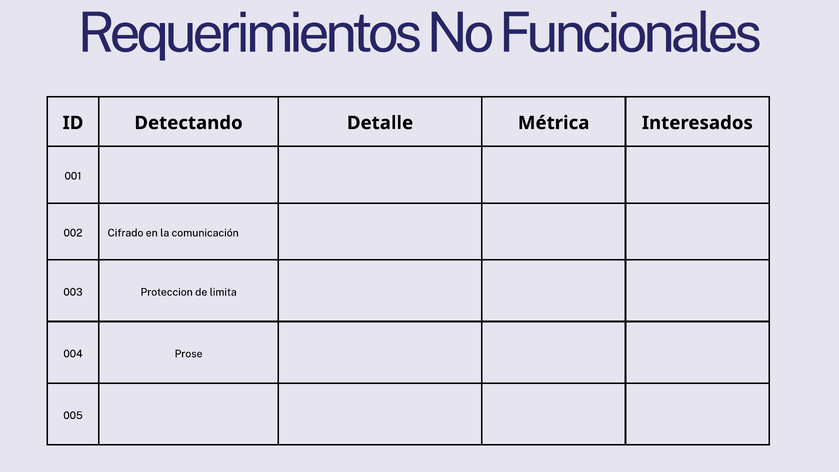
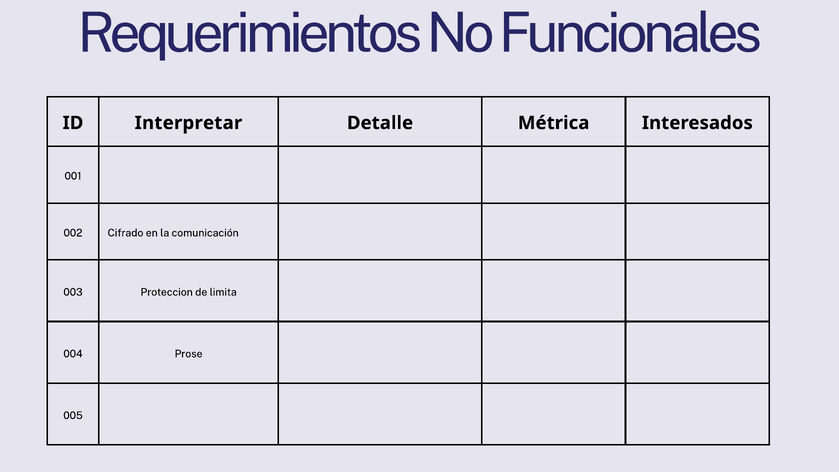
Detectando: Detectando -> Interpretar (188, 123)
